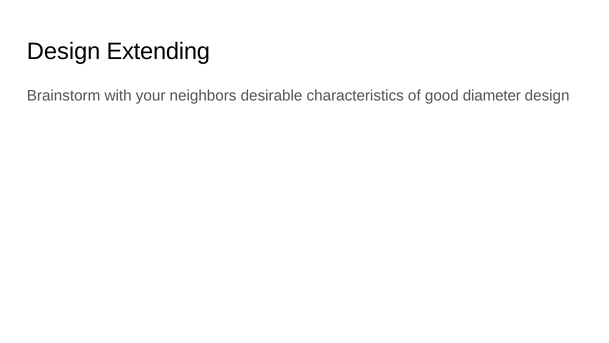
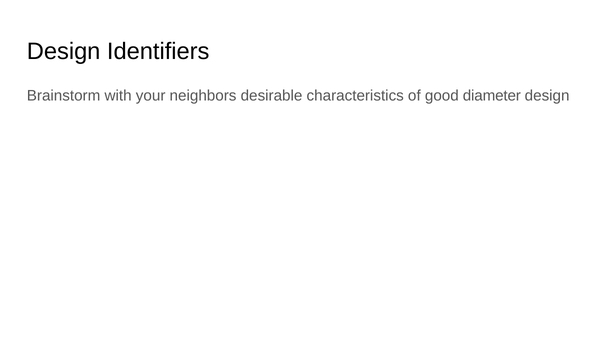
Extending: Extending -> Identifiers (158, 52)
